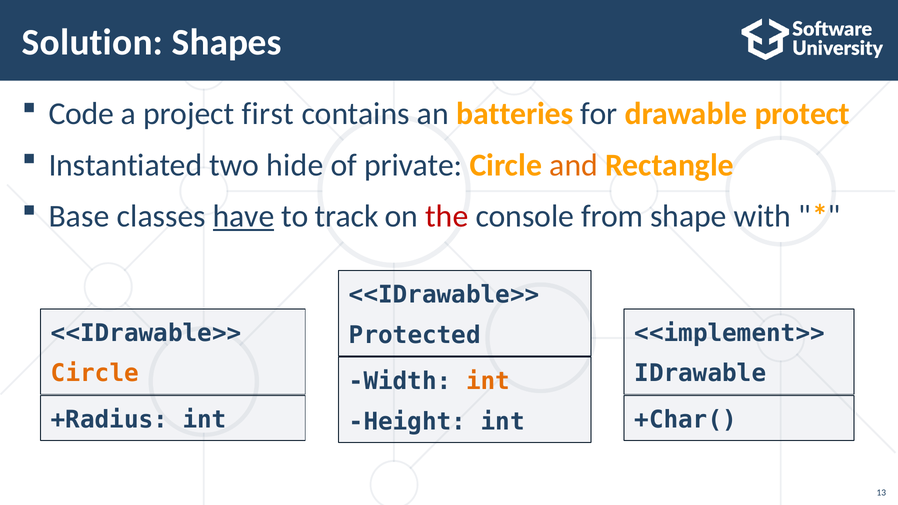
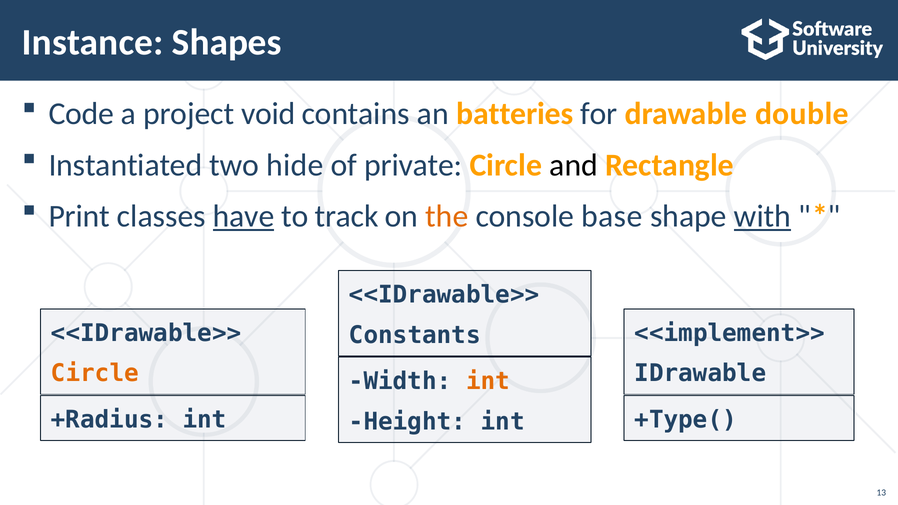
Solution: Solution -> Instance (93, 43)
first: first -> void (268, 114)
protect: protect -> double (802, 114)
and colour: orange -> black (574, 165)
Base: Base -> Print (79, 217)
the colour: red -> orange (447, 217)
from: from -> base (612, 217)
with underline: none -> present (763, 217)
Protected: Protected -> Constants (415, 335)
+Char(: +Char( -> +Type( (686, 420)
